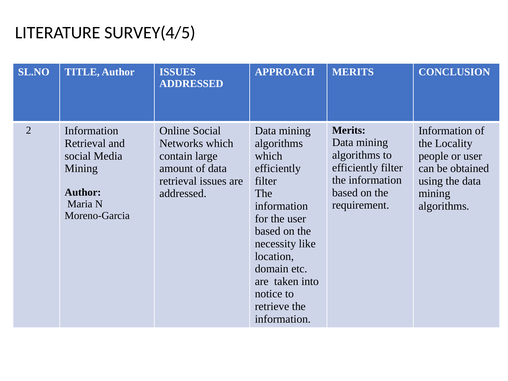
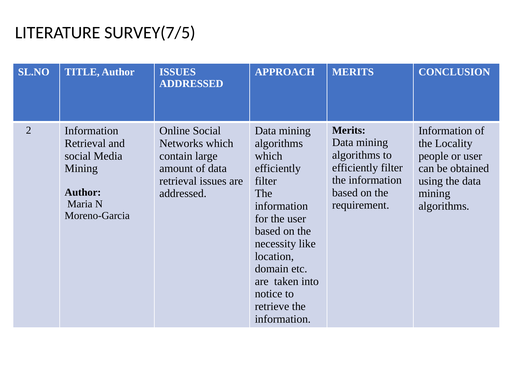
SURVEY(4/5: SURVEY(4/5 -> SURVEY(7/5 (150, 33)
